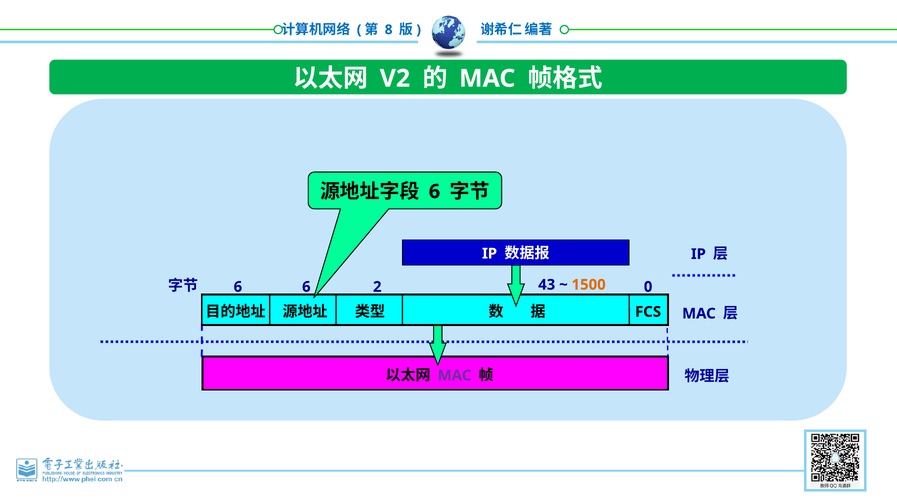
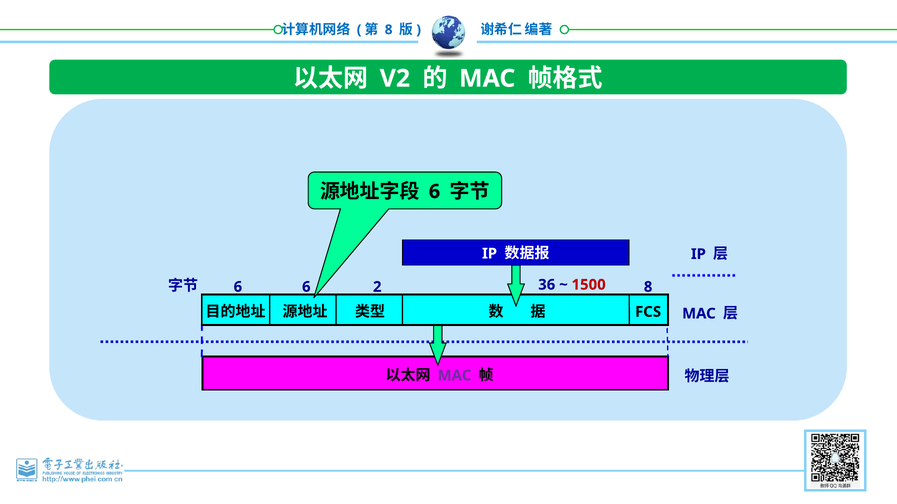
43: 43 -> 36 (547, 285)
1500 colour: orange -> red (589, 285)
0: 0 -> 8 (648, 287)
